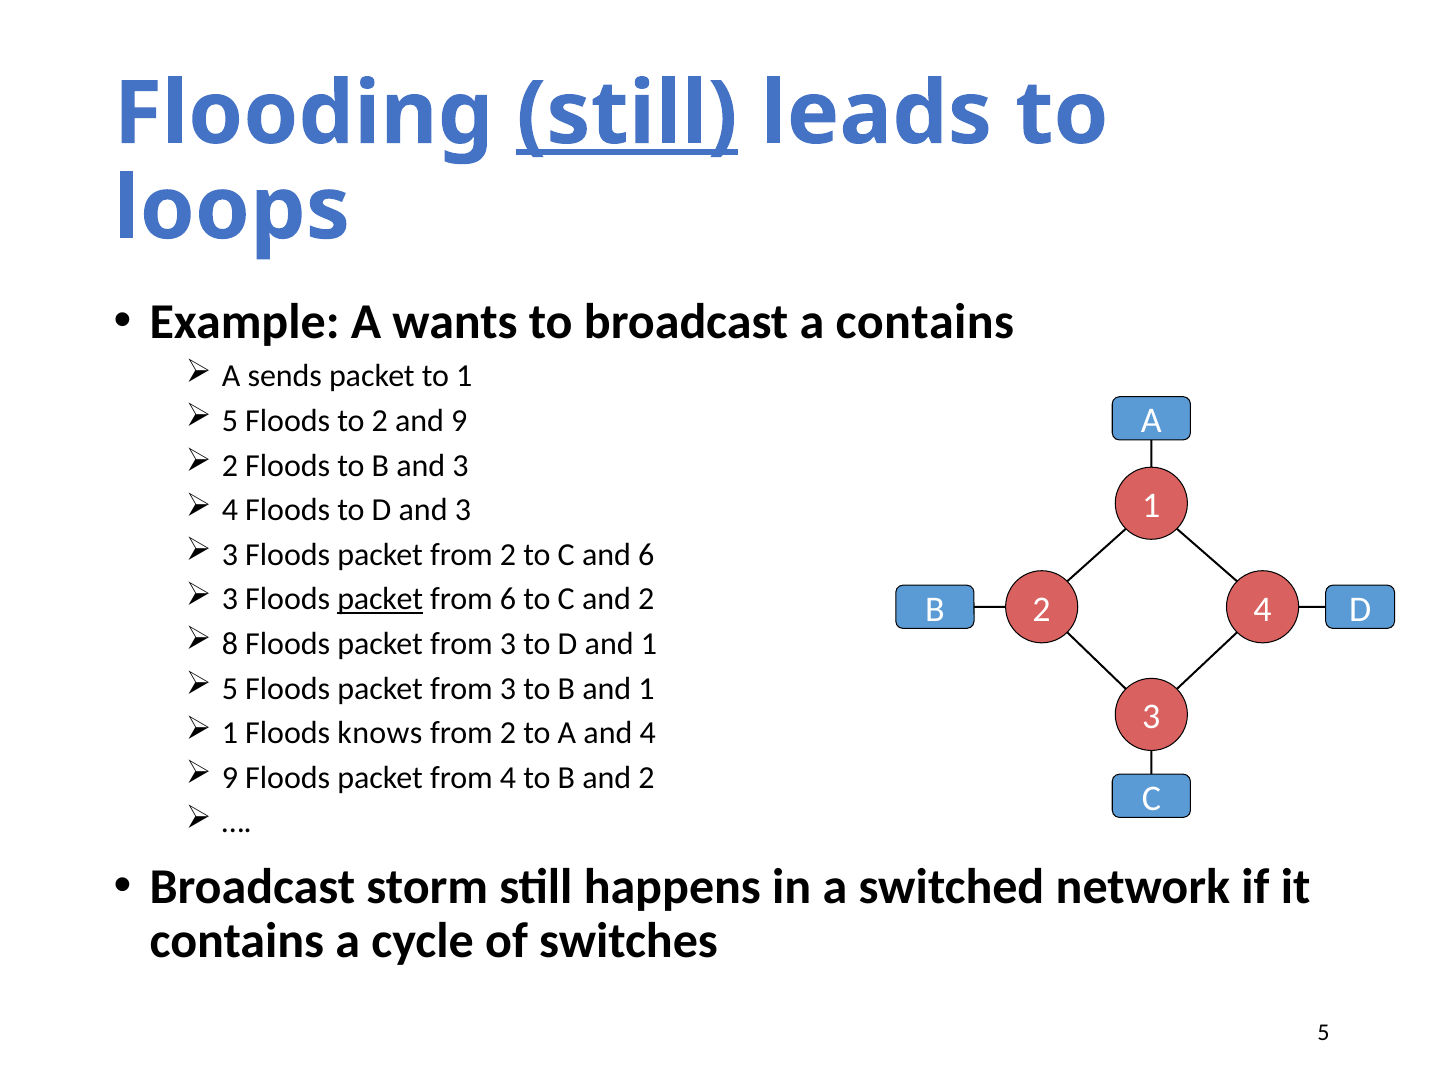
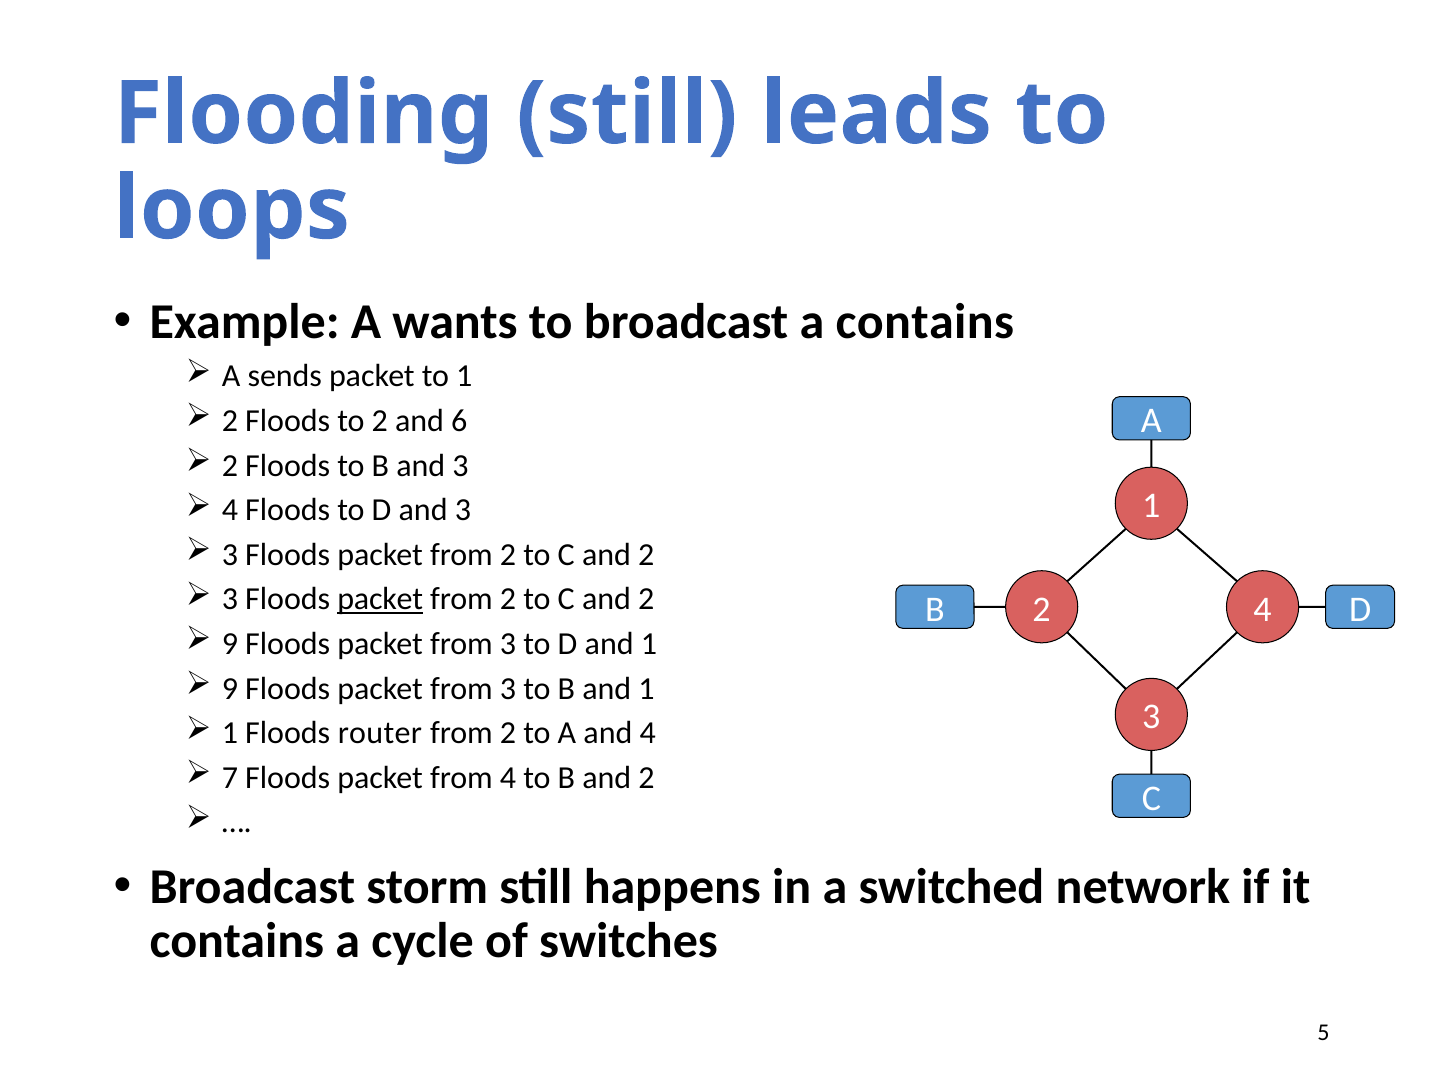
still underline: present -> none (627, 114)
5: 5 -> 2 (230, 421)
and 9: 9 -> 6 (459, 421)
6: 6 -> 2 (646, 555)
6: 6 -> 2 (508, 599)
8: 8 -> 9 (230, 644)
5: 5 -> 9 (230, 689)
knows: knows -> router (380, 733)
9: 9 -> 7 (230, 778)
